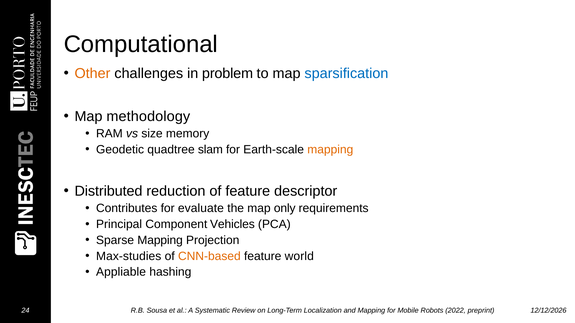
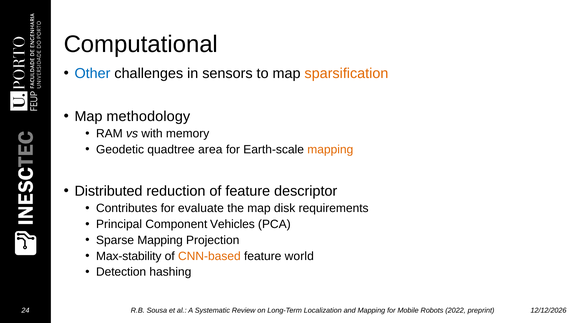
Other colour: orange -> blue (92, 74)
problem: problem -> sensors (227, 74)
sparsification colour: blue -> orange (346, 74)
size: size -> with (152, 134)
slam: slam -> area (210, 150)
only: only -> disk (285, 209)
Max-studies: Max-studies -> Max-stability (129, 256)
Appliable: Appliable -> Detection (121, 272)
